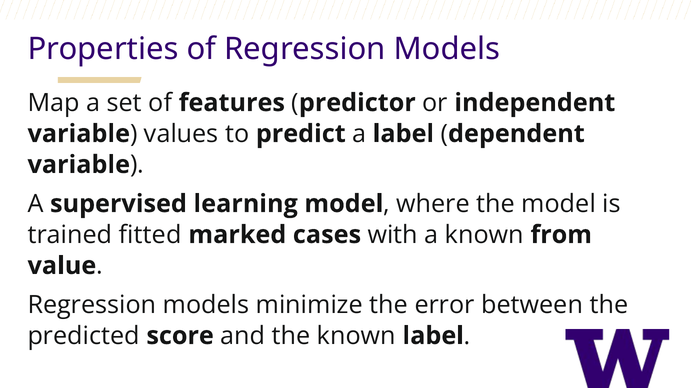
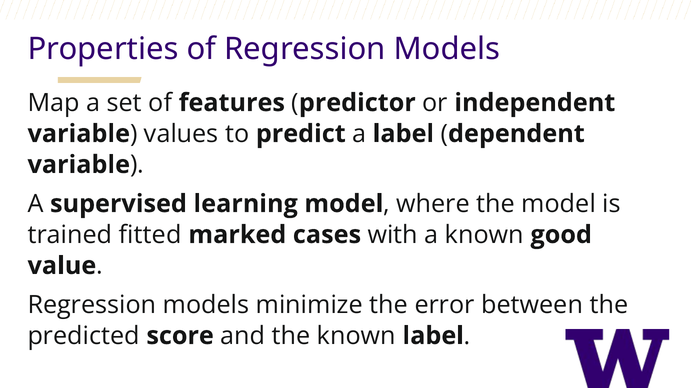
from: from -> good (561, 235)
